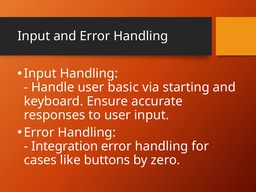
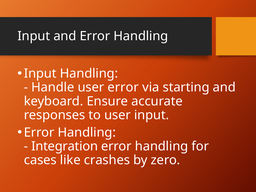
user basic: basic -> error (123, 87)
buttons: buttons -> crashes (107, 160)
